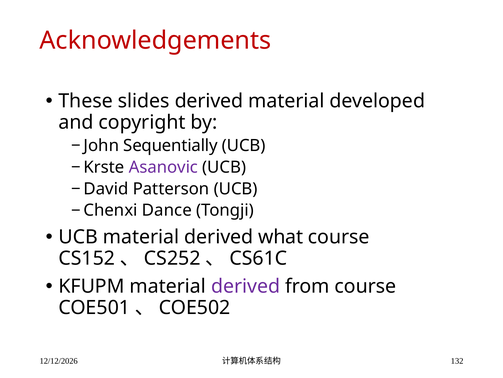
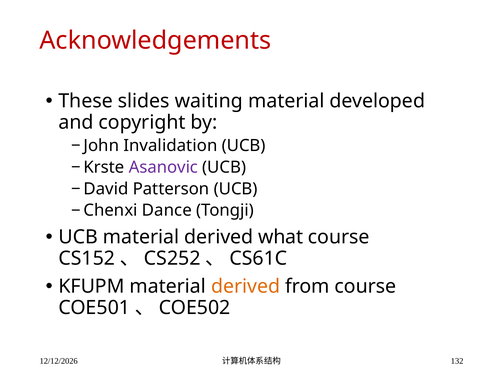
slides derived: derived -> waiting (209, 101)
Sequentially: Sequentially -> Invalidation (170, 145)
derived colour: purple -> orange (246, 286)
